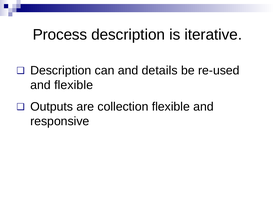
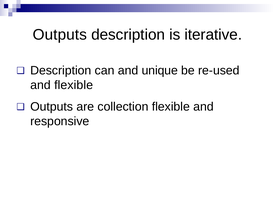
Process: Process -> Outputs (60, 35)
details: details -> unique (160, 71)
